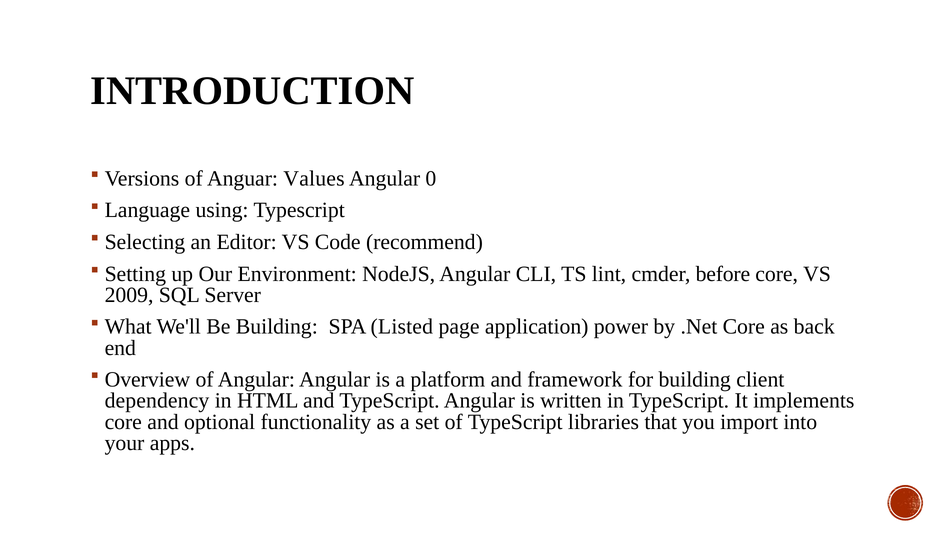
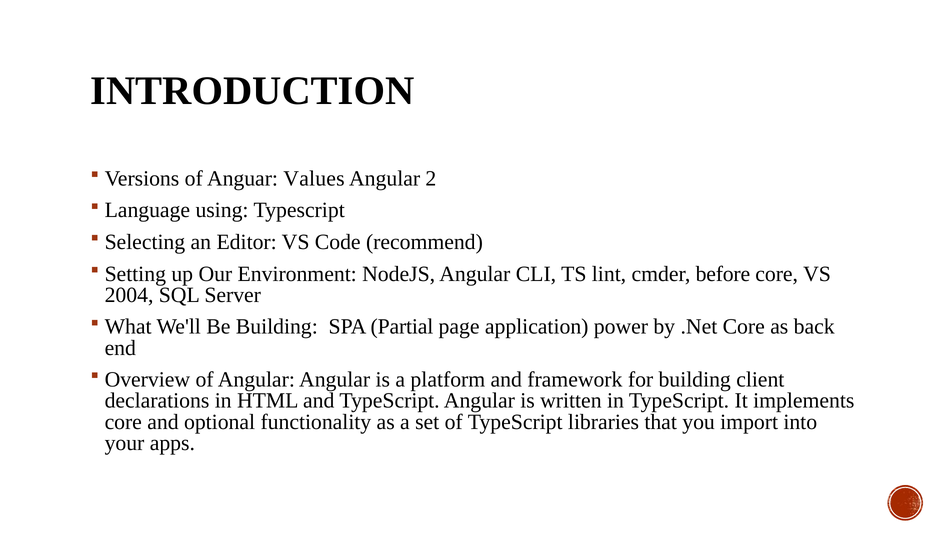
0: 0 -> 2 (431, 178)
2009: 2009 -> 2004 (129, 295)
Listed: Listed -> Partial (402, 327)
dependency: dependency -> declarations (157, 401)
